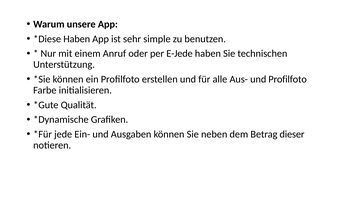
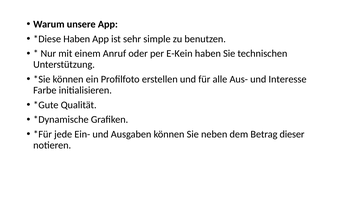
E-Jede: E-Jede -> E-Kein (179, 54)
und Profilfoto: Profilfoto -> Interesse (288, 79)
